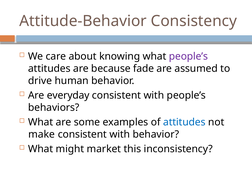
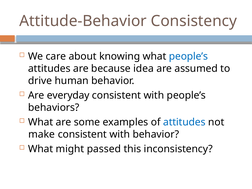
people’s colour: purple -> blue (188, 56)
fade: fade -> idea (143, 69)
market: market -> passed (104, 149)
